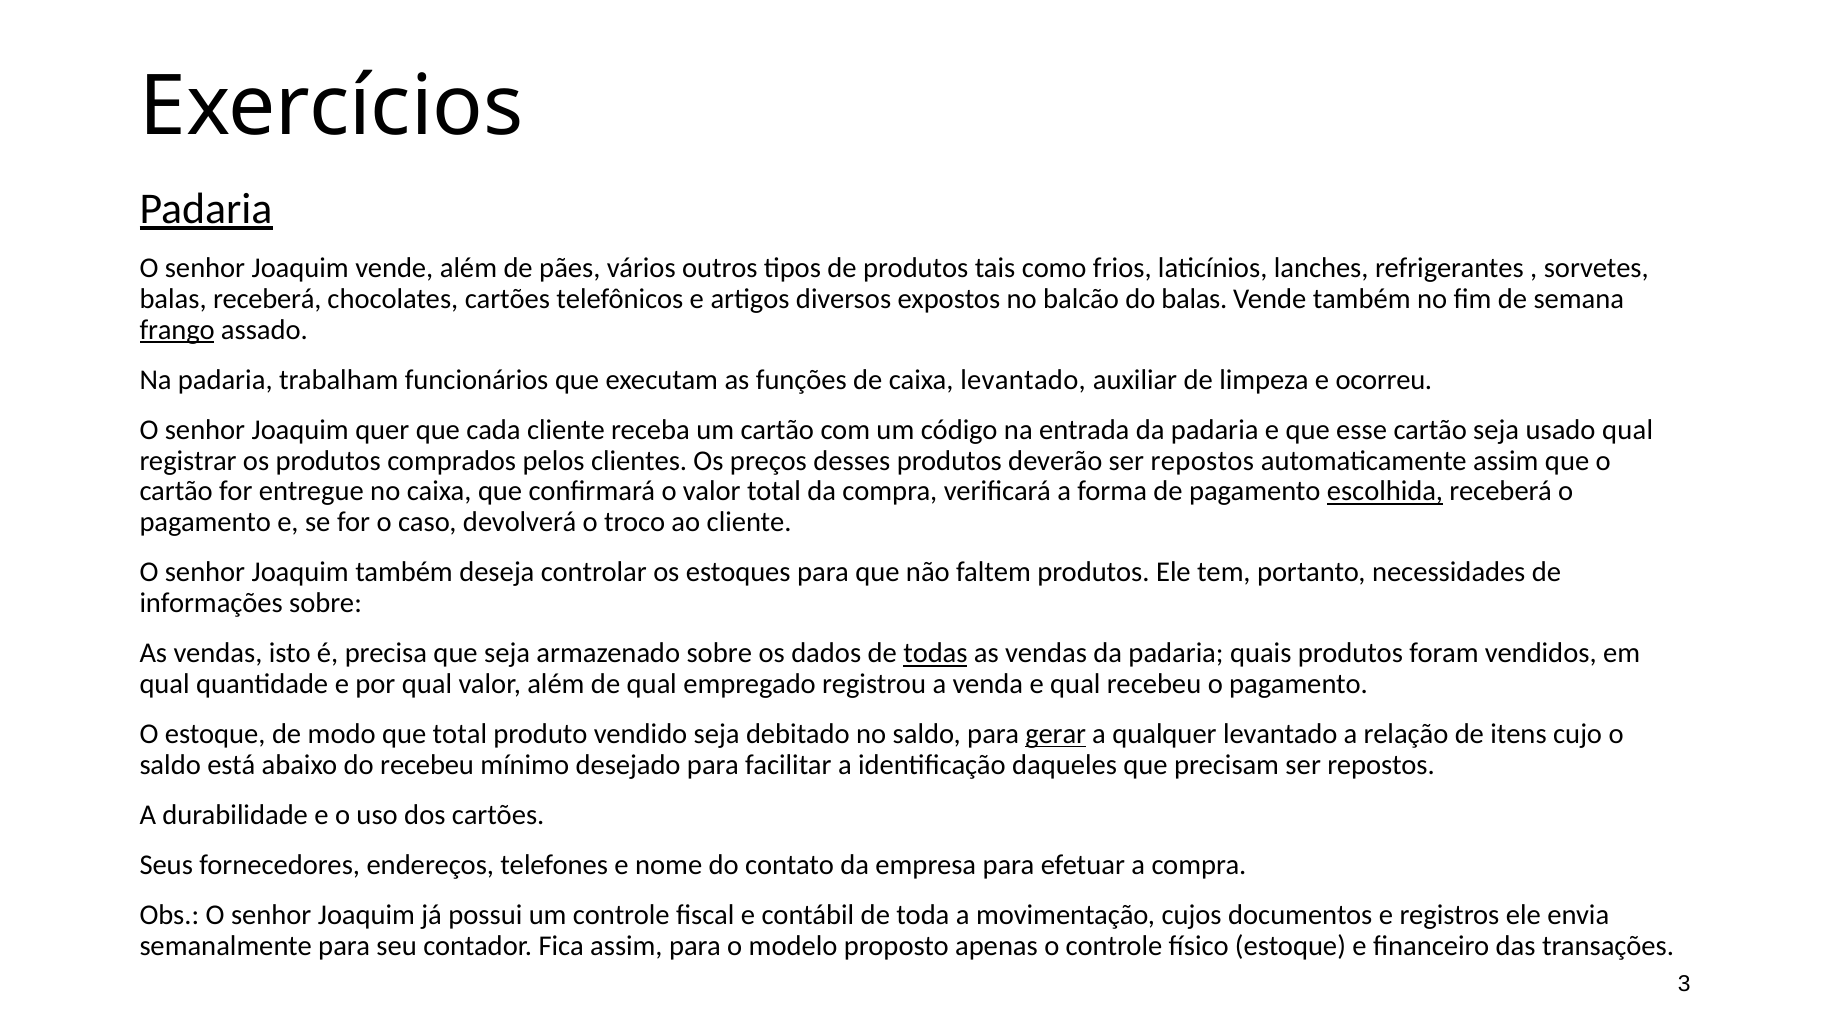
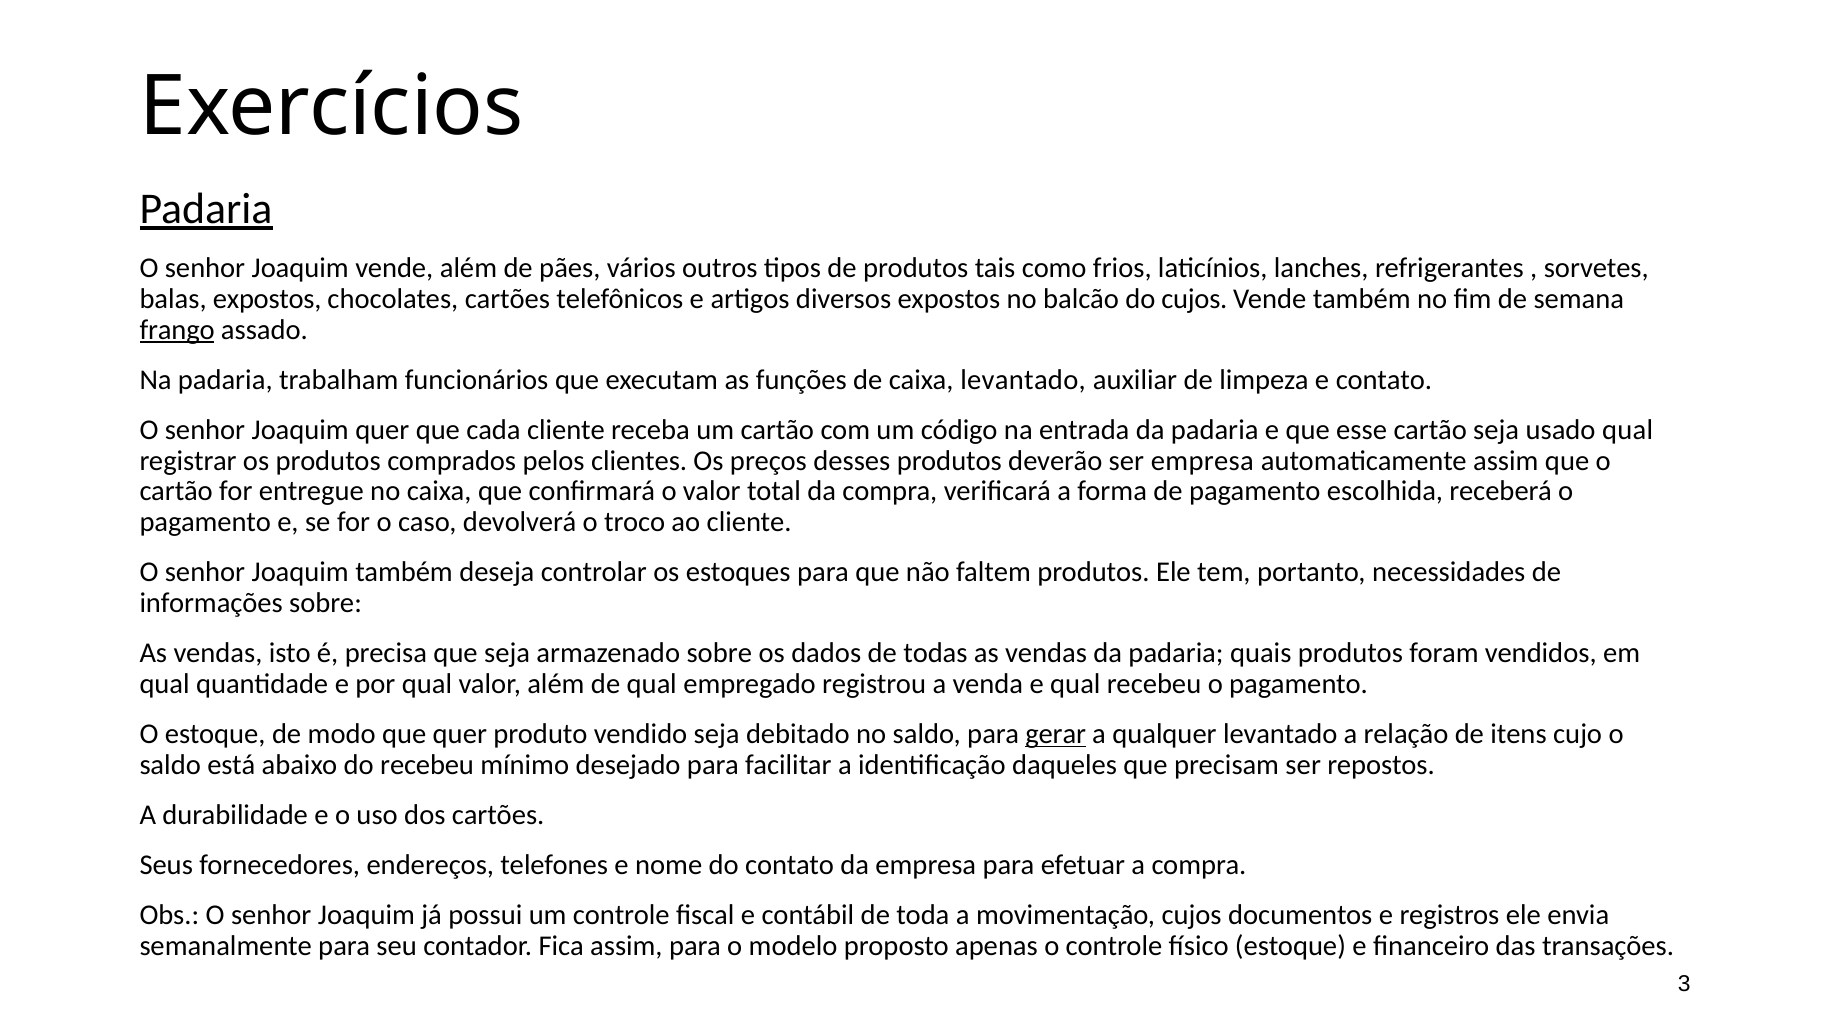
balas receberá: receberá -> expostos (267, 299)
do balas: balas -> cujos (1194, 299)
e ocorreu: ocorreu -> contato (1384, 379)
deverão ser repostos: repostos -> empresa (1202, 460)
escolhida underline: present -> none (1385, 491)
todas underline: present -> none (935, 653)
que total: total -> quer (460, 734)
